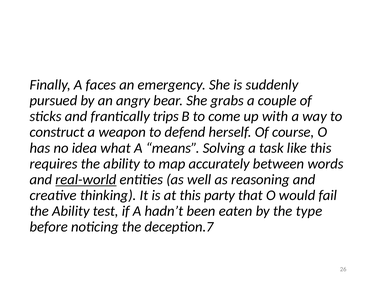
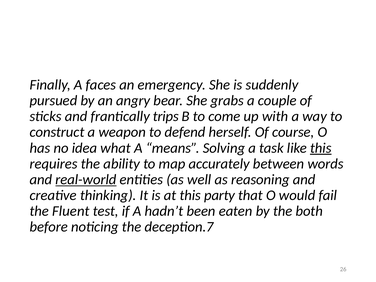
this underline: none -> present (321, 148)
Ability: Ability -> Fluent (71, 211)
type: type -> both (309, 211)
